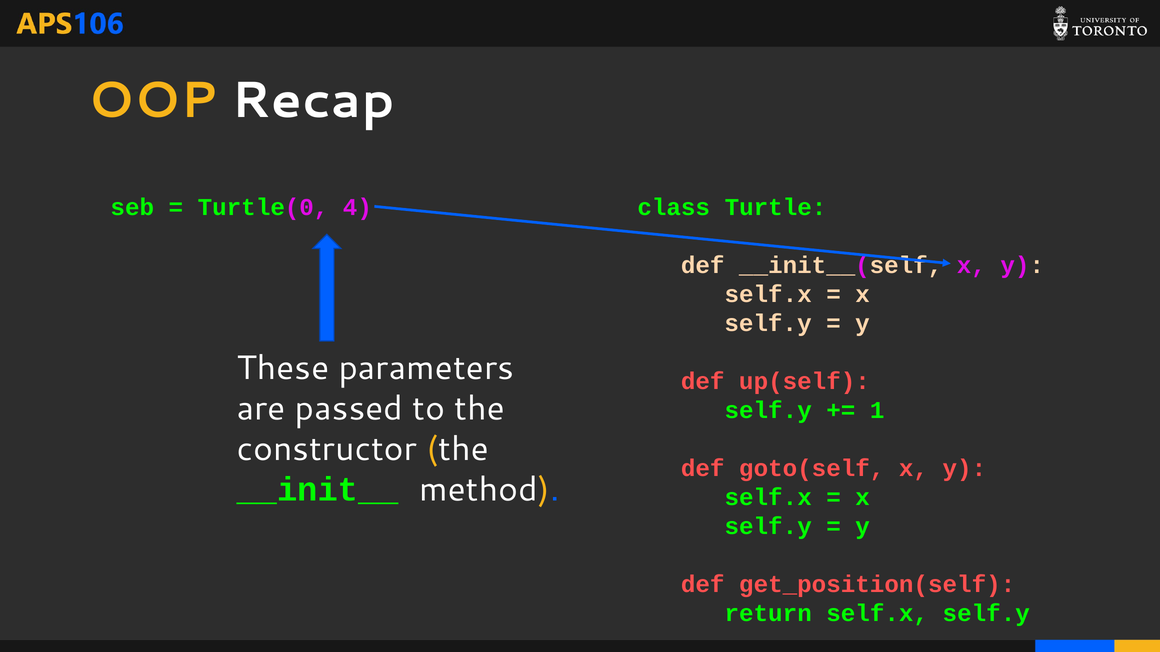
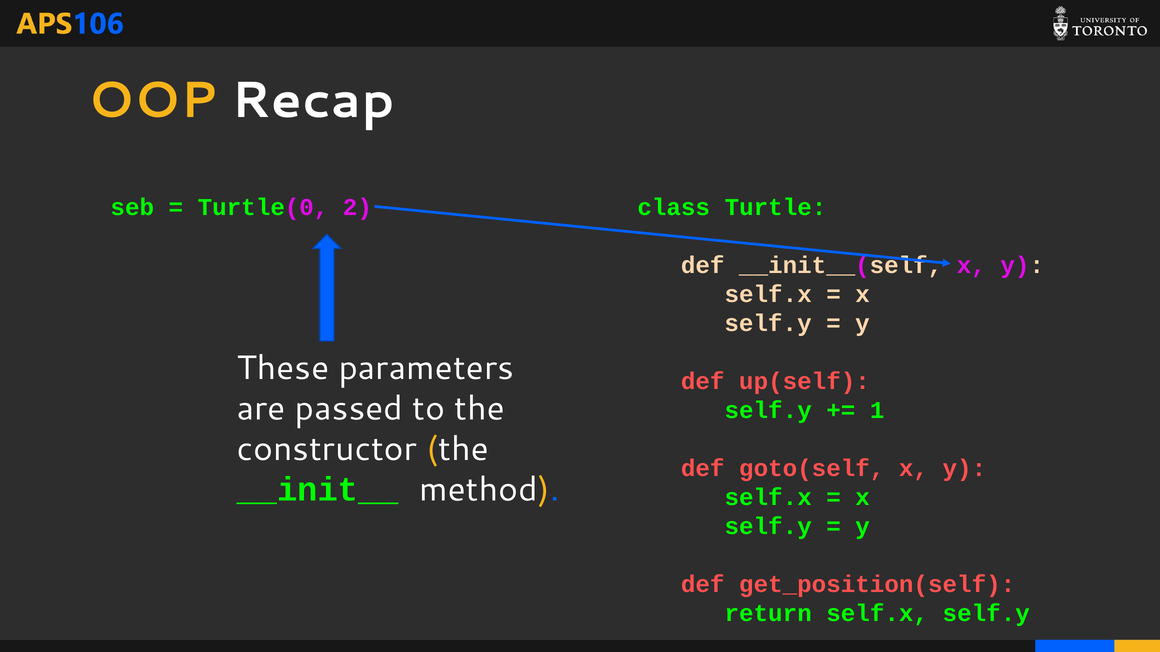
4: 4 -> 2 (357, 208)
